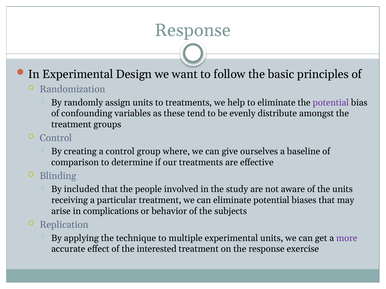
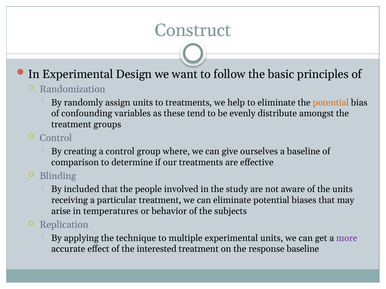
Response: Response -> Construct (193, 30)
potential colour: purple -> orange (331, 103)
complications: complications -> temperatures (111, 211)
response exercise: exercise -> baseline (303, 249)
